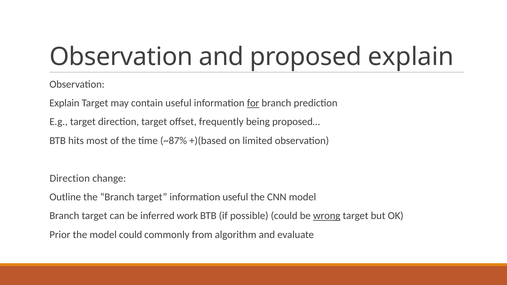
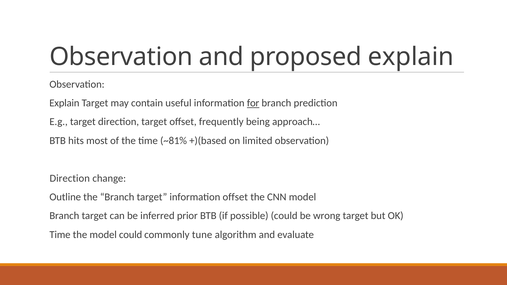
proposed…: proposed… -> approach… (296, 122)
~87%: ~87% -> ~81% (174, 141)
information useful: useful -> offset (235, 197)
work: work -> prior (187, 216)
wrong underline: present -> none (327, 216)
Prior: Prior -> Time (60, 235)
from: from -> tune (202, 235)
